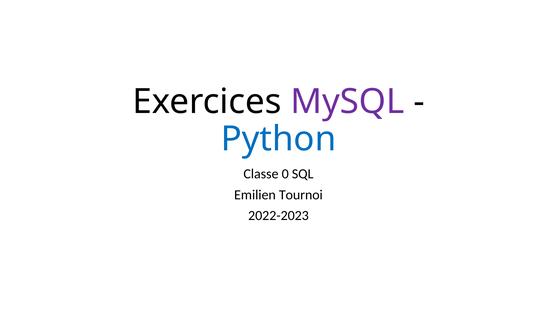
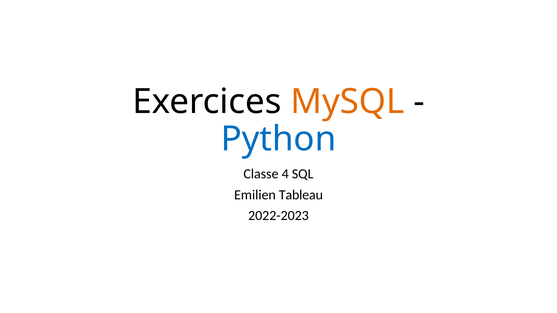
MySQL colour: purple -> orange (347, 102)
0: 0 -> 4 (285, 174)
Tournoi: Tournoi -> Tableau (301, 195)
